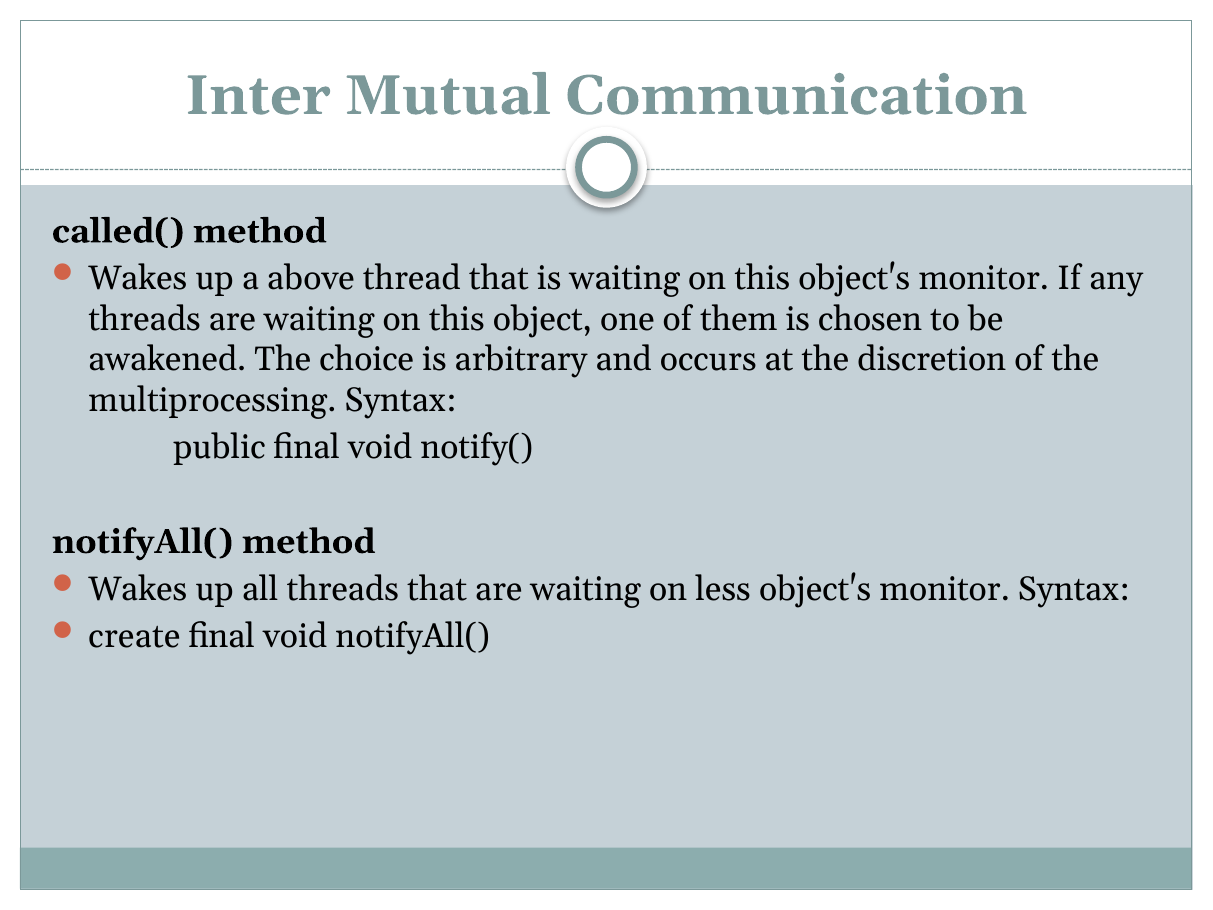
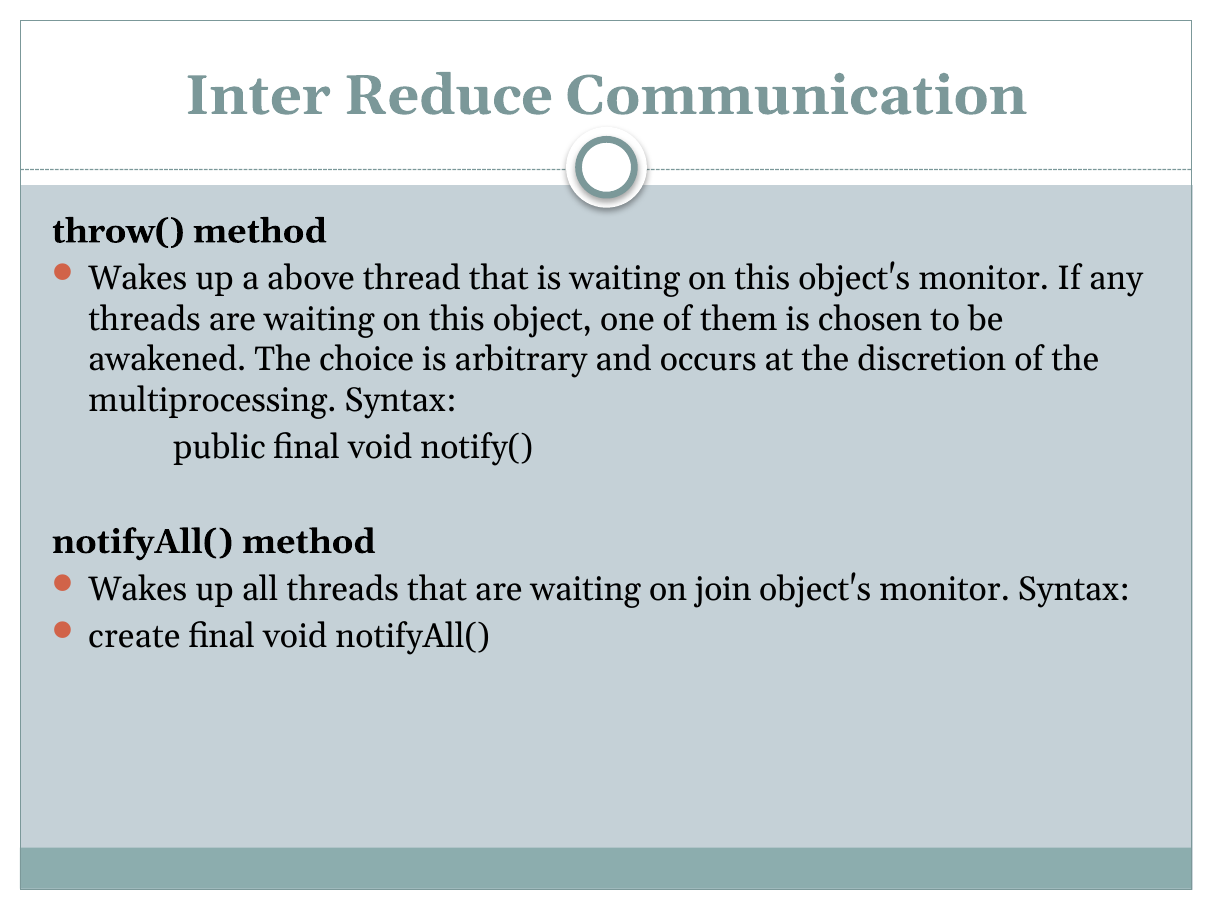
Mutual: Mutual -> Reduce (448, 96)
called(: called( -> throw( (118, 231)
less: less -> join (723, 589)
